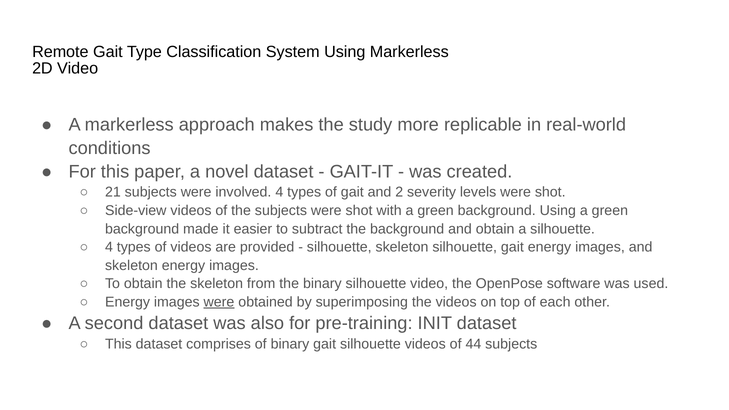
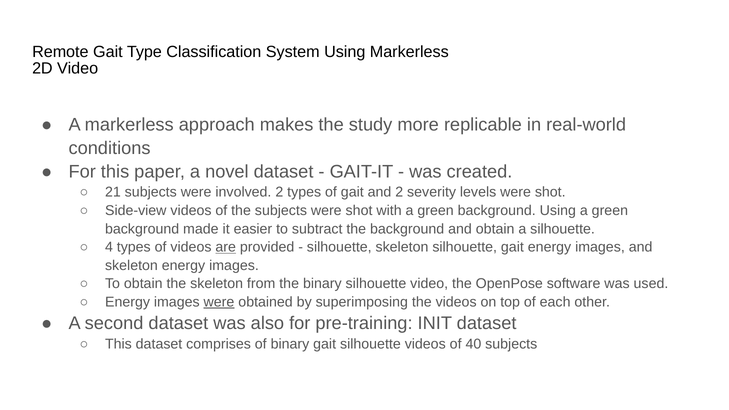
involved 4: 4 -> 2 (279, 192)
are underline: none -> present (226, 247)
44: 44 -> 40 (473, 344)
